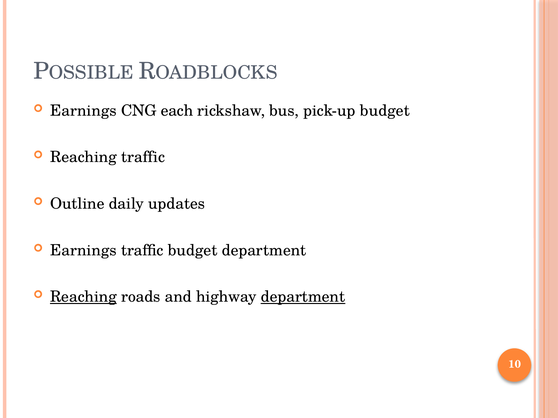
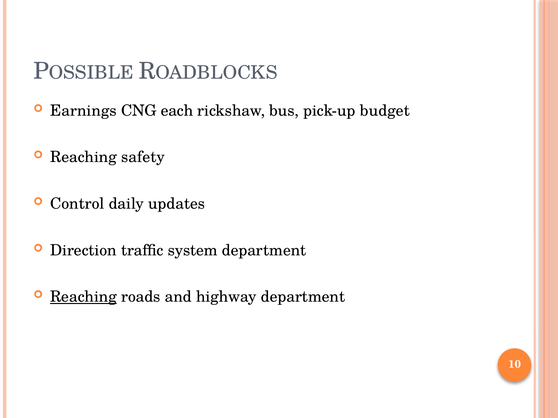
Reaching traffic: traffic -> safety (143, 157)
Outline: Outline -> Control (77, 204)
Earnings: Earnings -> Direction (83, 251)
traffic budget: budget -> system (193, 251)
department underline: present -> none (303, 297)
